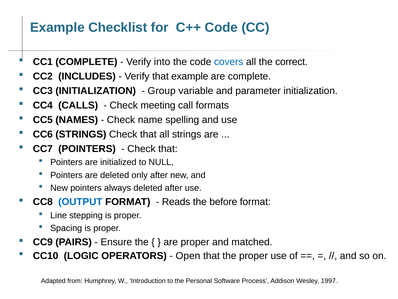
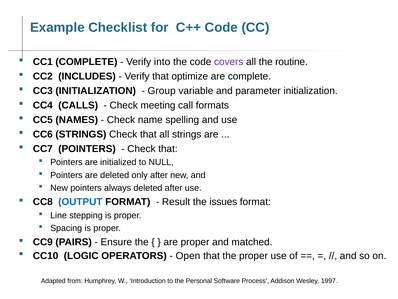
covers colour: blue -> purple (229, 62)
correct: correct -> routine (291, 62)
that example: example -> optimize (190, 76)
Reads: Reads -> Result (176, 202)
before: before -> issues (223, 202)
